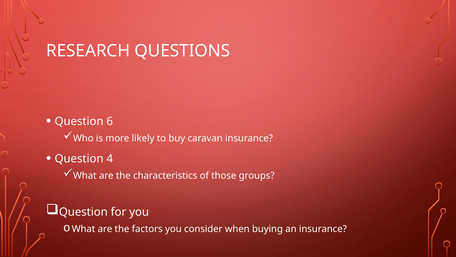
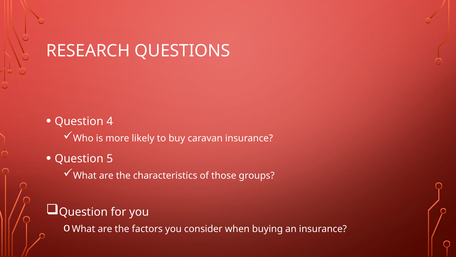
6: 6 -> 4 (110, 121)
4: 4 -> 5 (110, 158)
